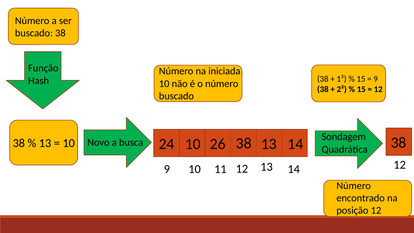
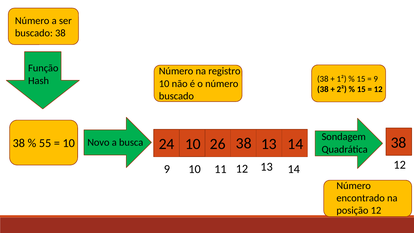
iniciada: iniciada -> registro (224, 71)
13: 13 -> 55 (45, 143)
